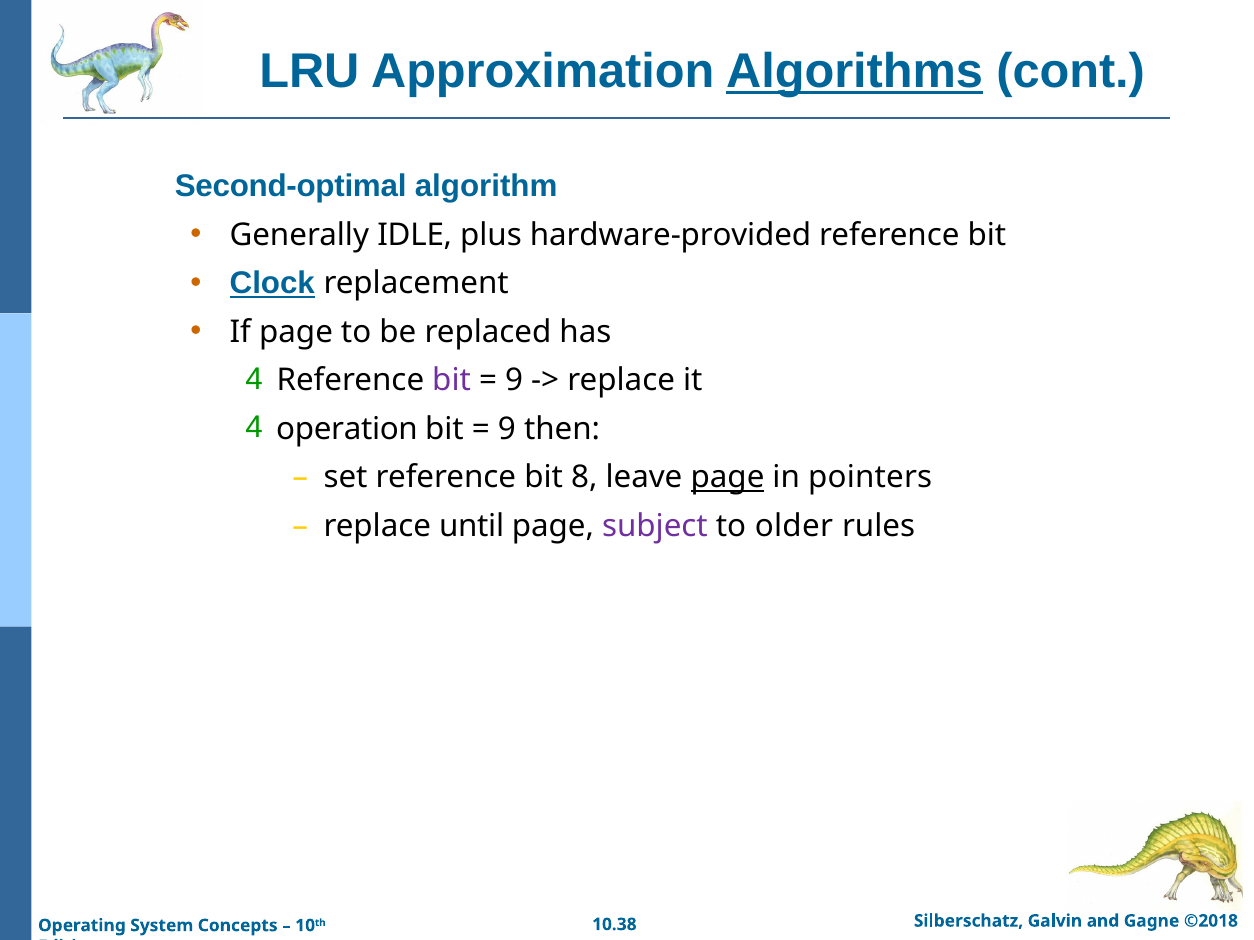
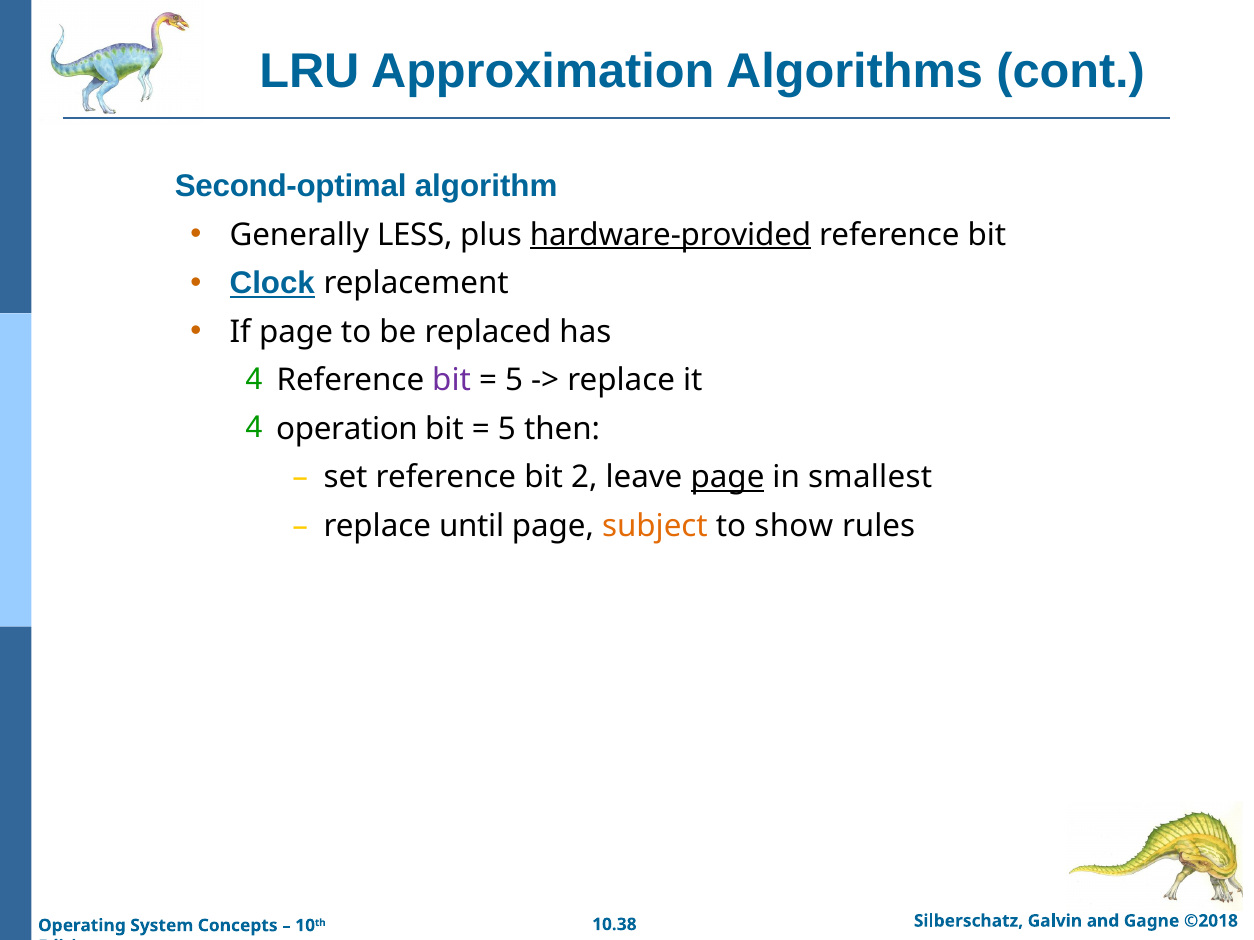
Algorithms underline: present -> none (855, 71)
IDLE: IDLE -> LESS (415, 235)
hardware-provided underline: none -> present (671, 235)
9: 9 -> 5 (514, 381)
9: 9 -> 5 (507, 429)
8: 8 -> 2 (584, 478)
pointers: pointers -> smallest (870, 478)
subject colour: purple -> orange (655, 526)
older: older -> show (794, 526)
